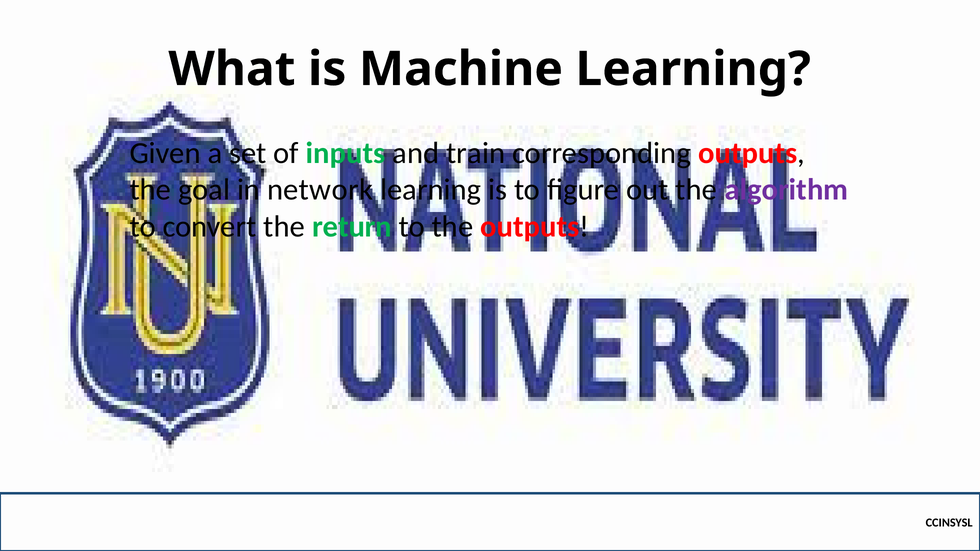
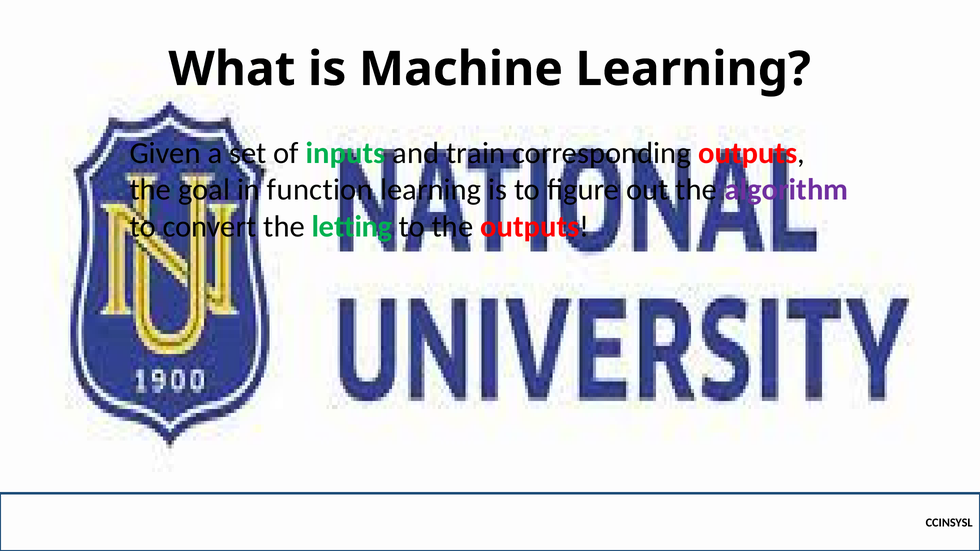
network: network -> function (320, 190)
return: return -> letting (352, 227)
